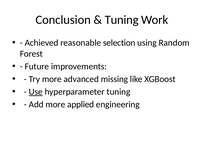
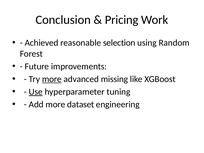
Tuning: Tuning -> Pricing (122, 20)
more underline: none -> present (52, 79)
applied: applied -> dataset (81, 104)
